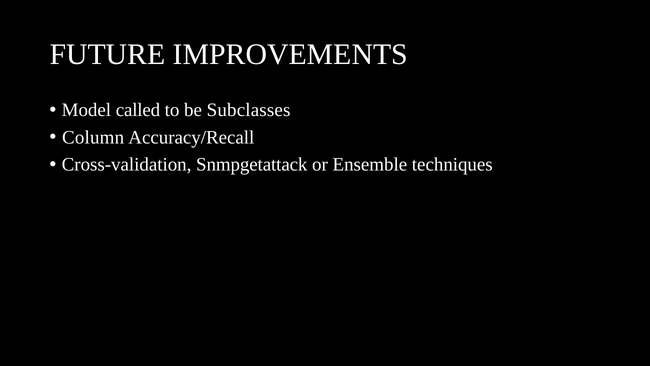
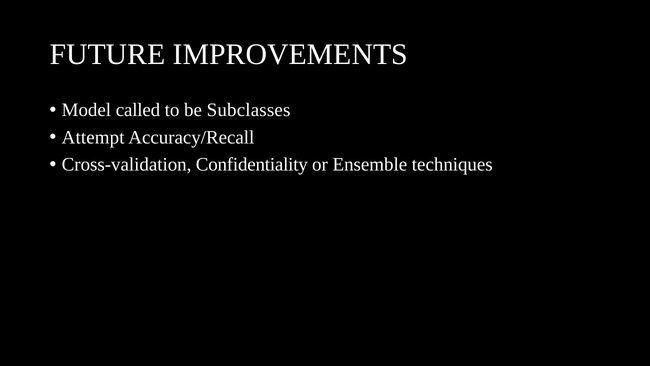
Column: Column -> Attempt (93, 137)
Snmpgetattack: Snmpgetattack -> Confidentiality (252, 164)
